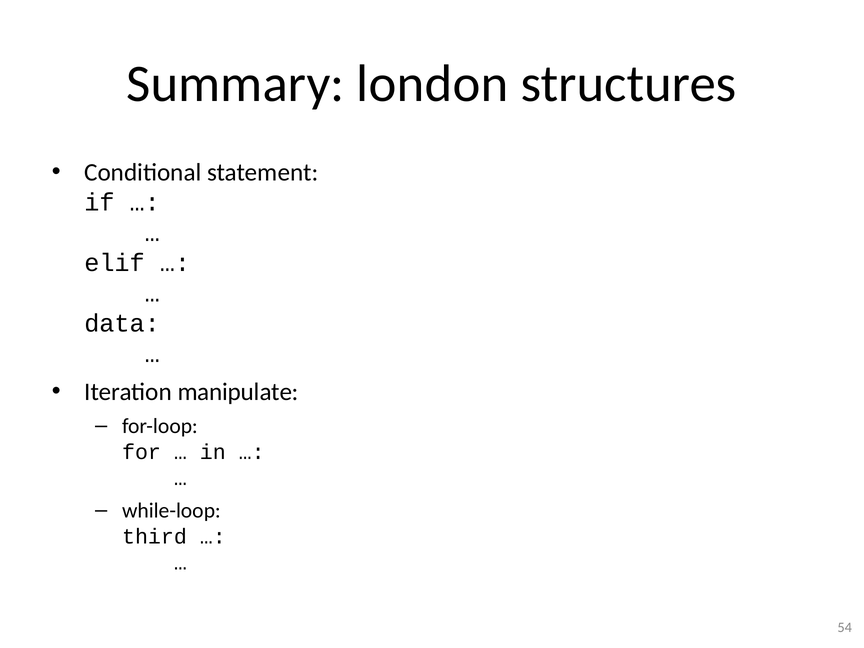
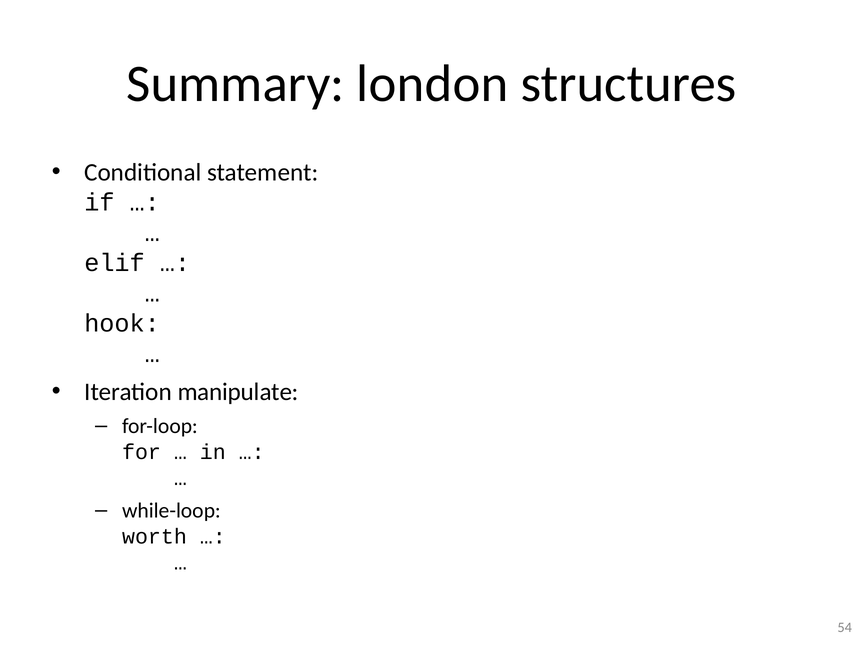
data: data -> hook (122, 324)
third: third -> worth (154, 537)
